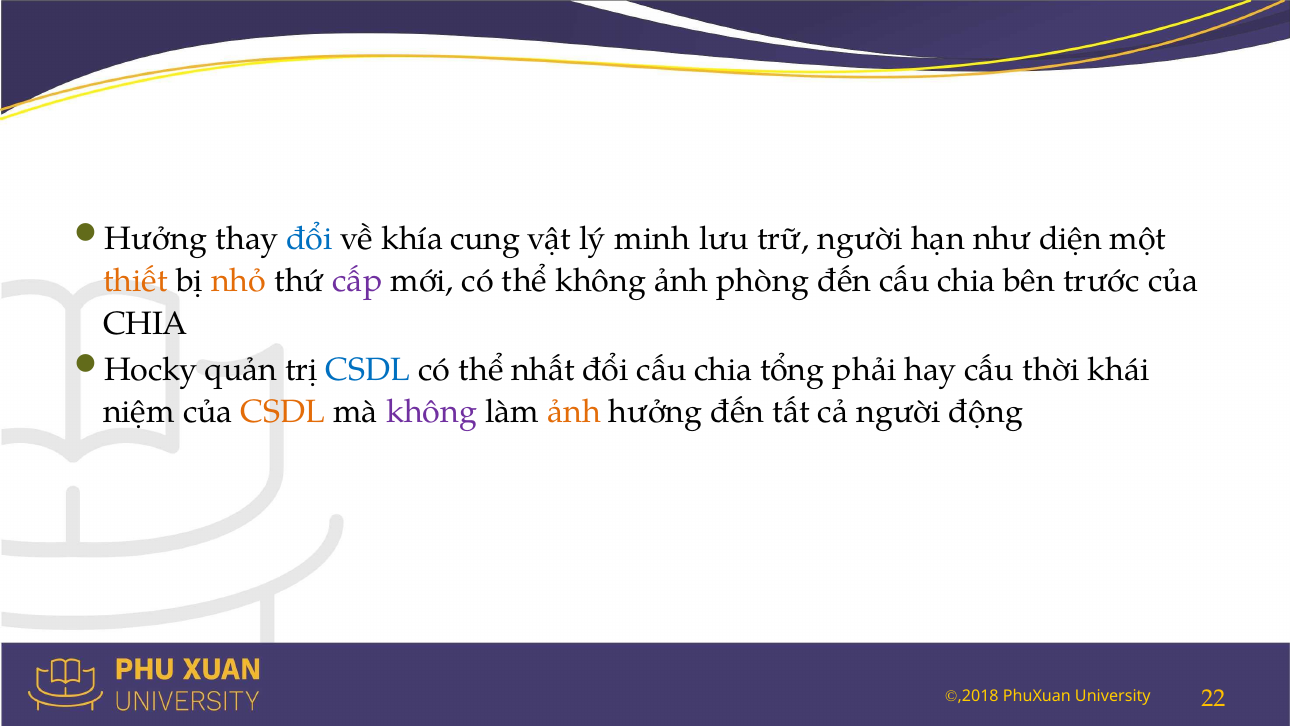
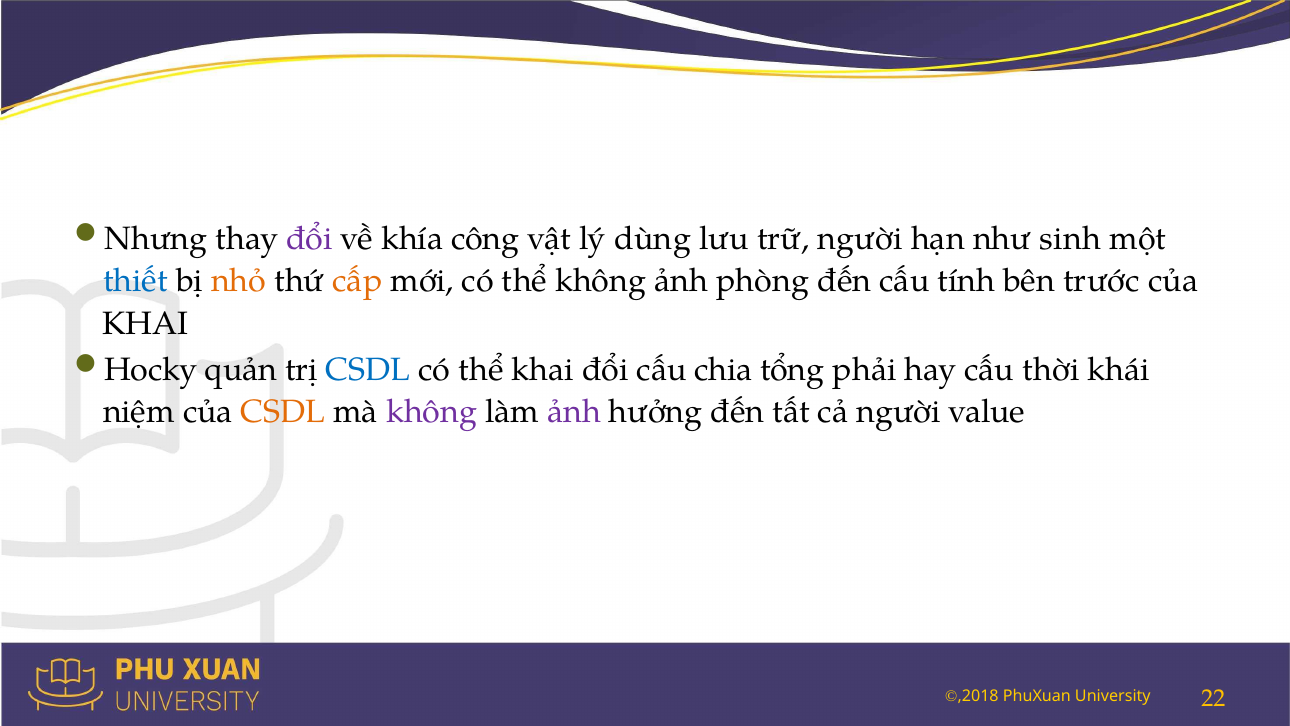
Hưởng: Hưởng -> Nhưng (156, 238)
đổi colour: blue -> purple (310, 238)
cung: cung -> công (485, 238)
minh: minh -> dùng (653, 238)
diện: diện -> sinh (1070, 238)
thiết colour: orange -> blue (135, 281)
cấp colour: purple -> orange (358, 281)
đến cấu chia: chia -> tính (966, 281)
CHIA: CHIA -> KHAI (145, 324)
thể nhất: nhất -> khai (543, 369)
ảnh colour: orange -> purple (574, 412)
động: động -> value (987, 412)
